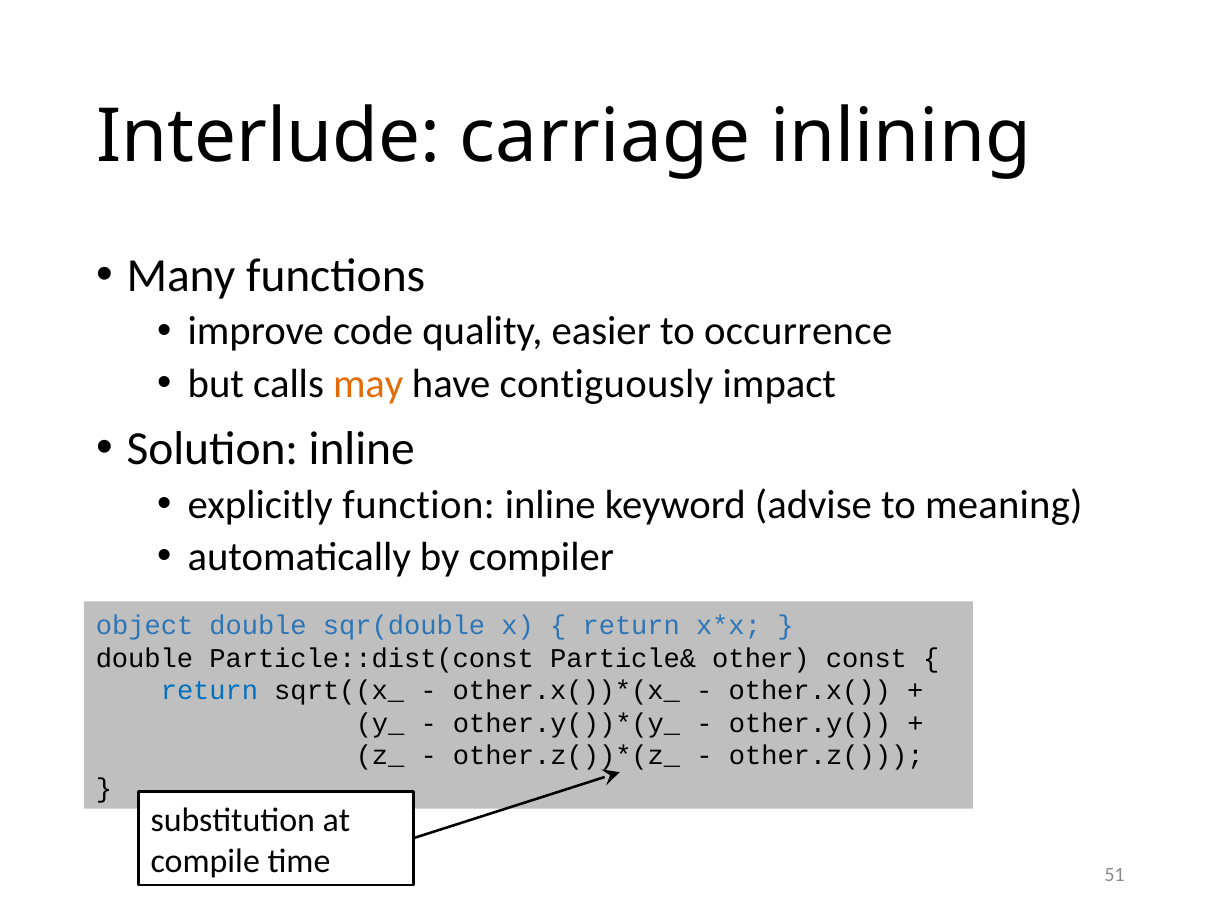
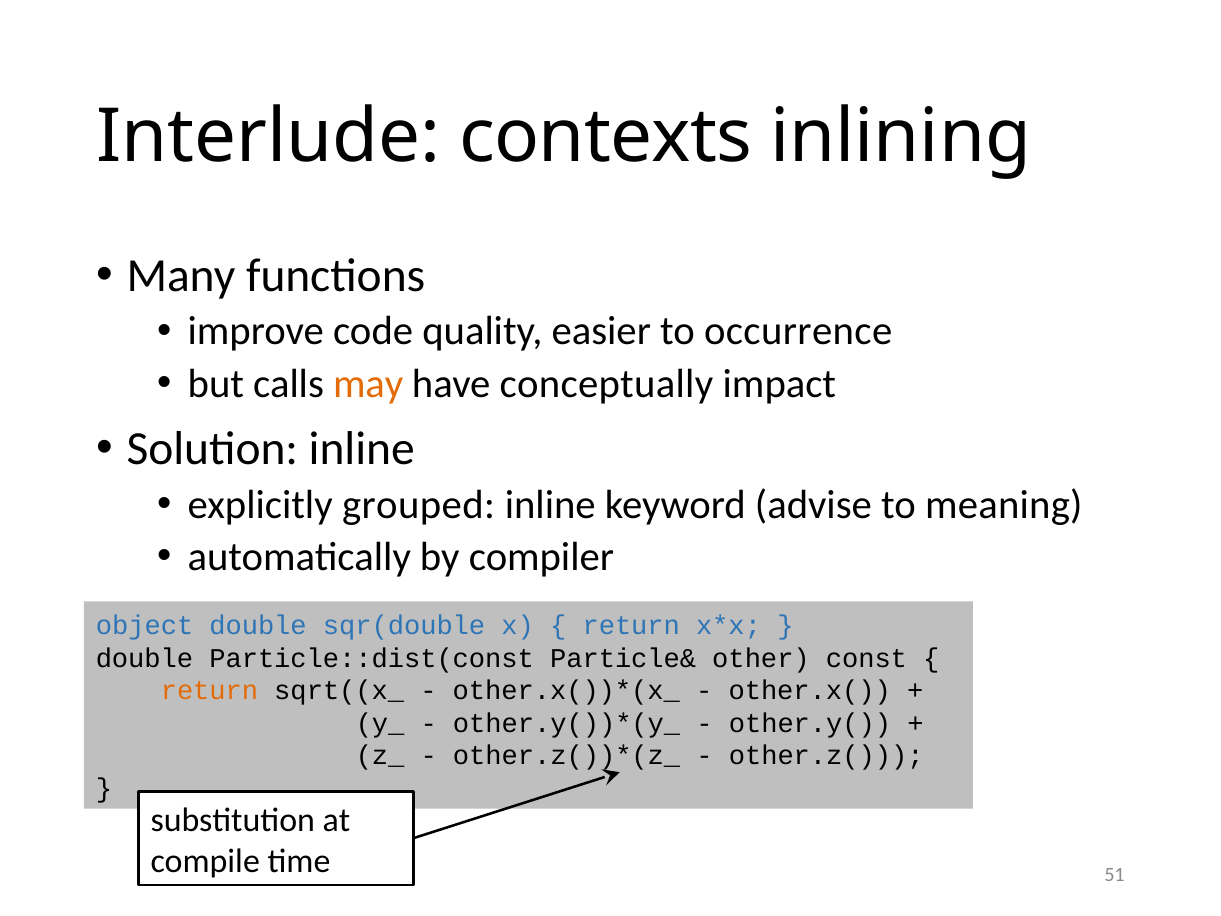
carriage: carriage -> contexts (606, 137)
contiguously: contiguously -> conceptually (606, 384)
function: function -> grouped (419, 504)
return colour: blue -> orange (209, 691)
